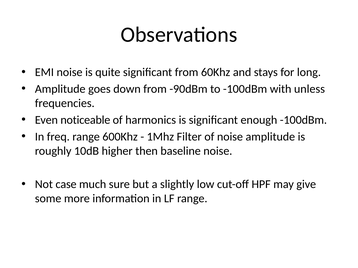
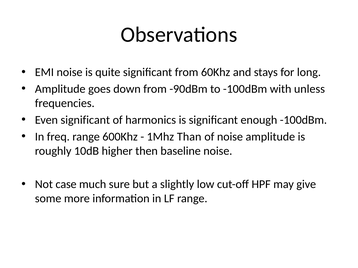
Even noticeable: noticeable -> significant (85, 120)
Filter: Filter -> Than (189, 137)
